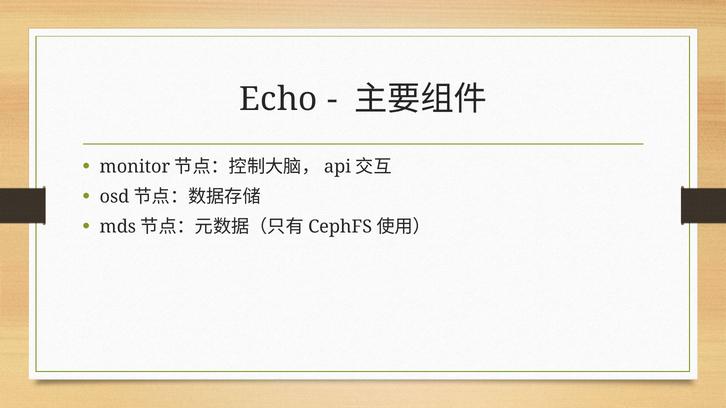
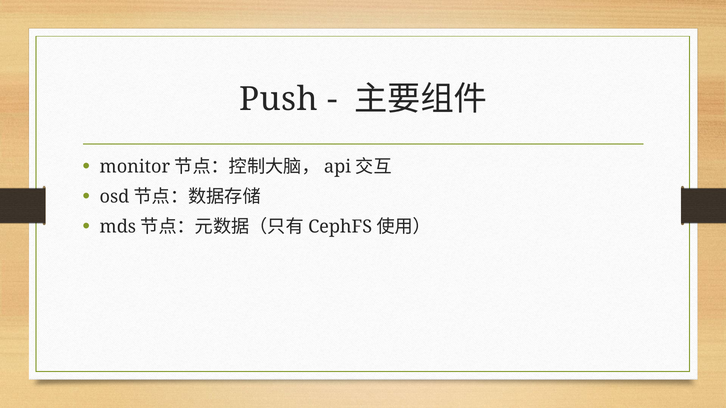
Echo: Echo -> Push (278, 100)
